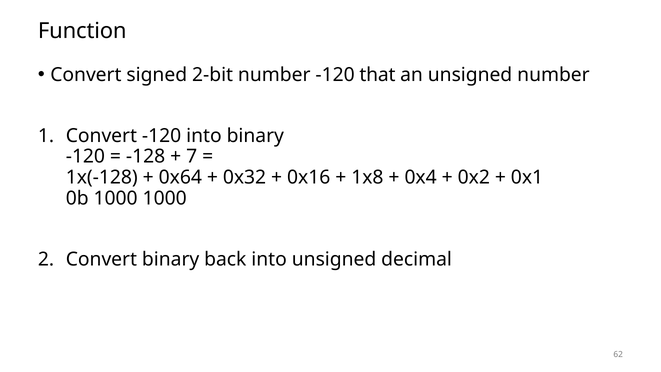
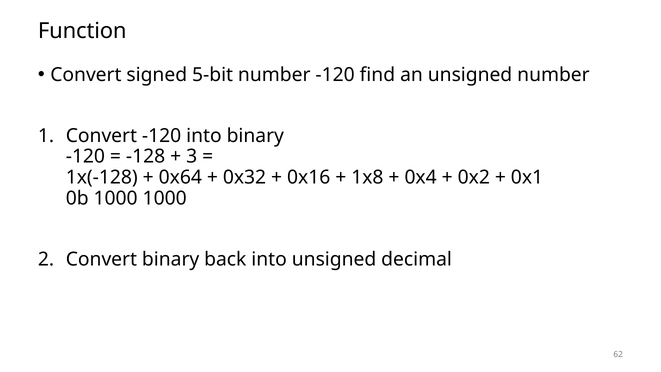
2-bit: 2-bit -> 5-bit (213, 75)
that: that -> find (377, 75)
7: 7 -> 3 (192, 157)
